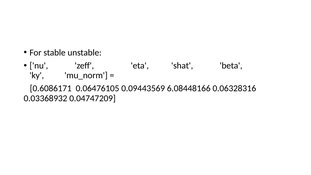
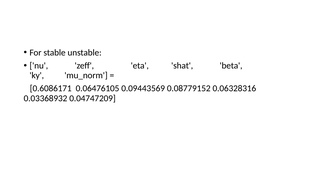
6.08448166: 6.08448166 -> 0.08779152 (189, 88)
